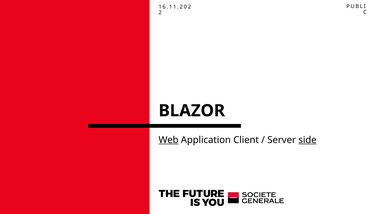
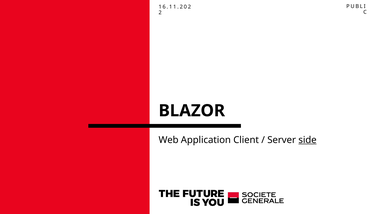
Web underline: present -> none (169, 140)
